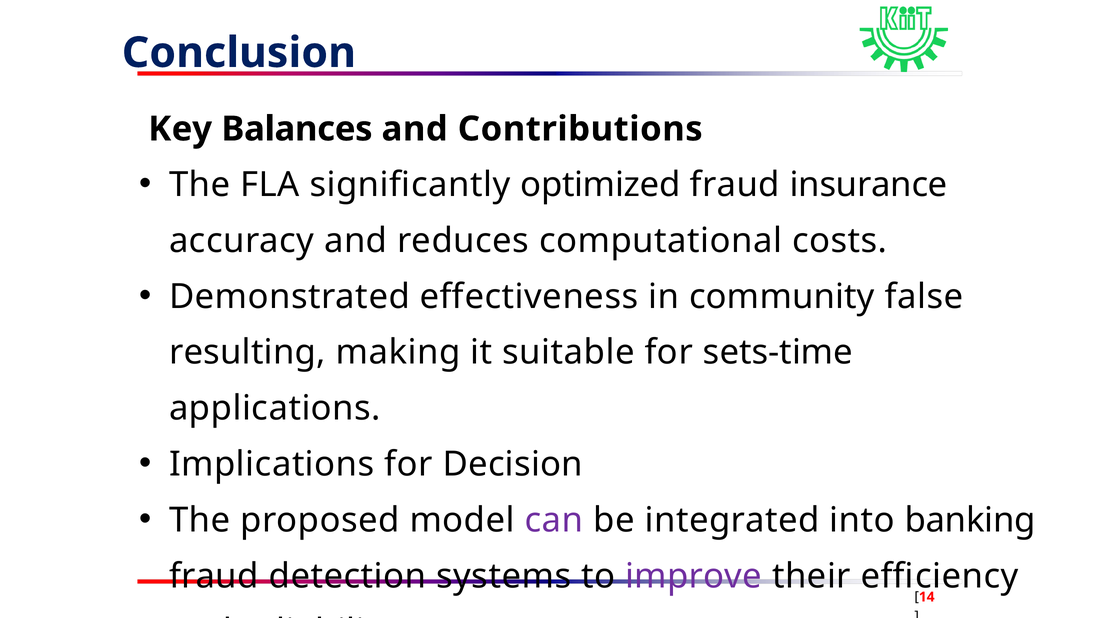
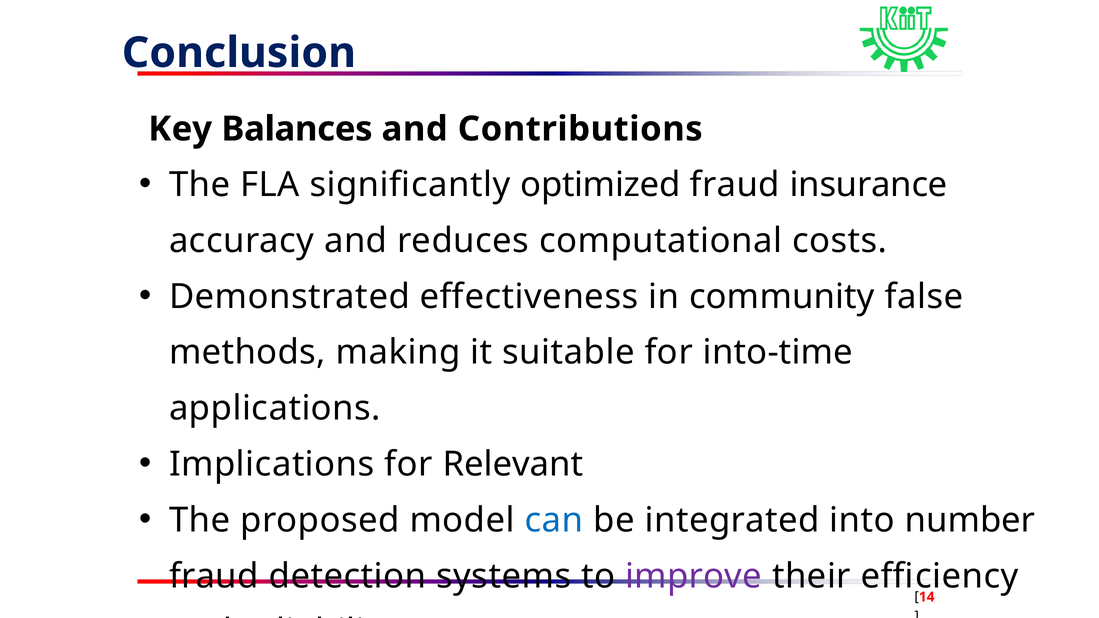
resulting: resulting -> methods (247, 353)
sets-time: sets-time -> into-time (778, 353)
Decision: Decision -> Relevant (513, 464)
can colour: purple -> blue (554, 520)
banking: banking -> number (970, 520)
